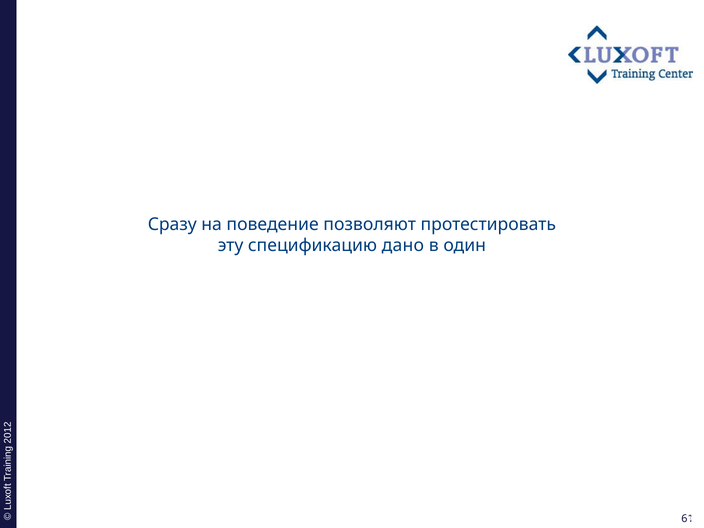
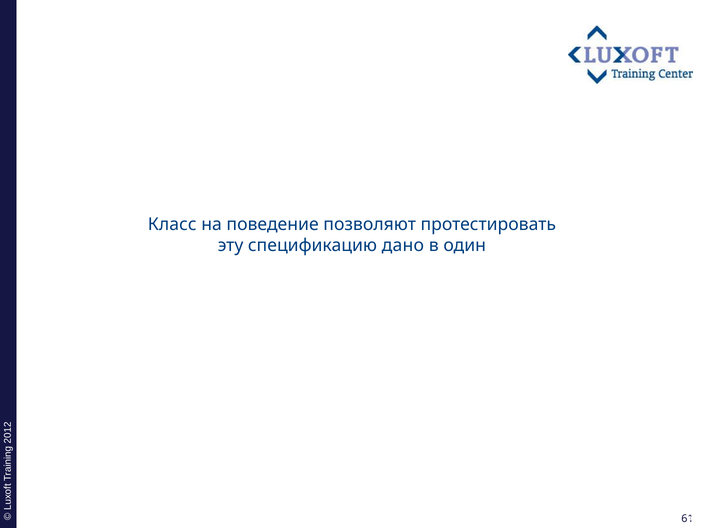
Сразу: Сразу -> Класс (172, 224)
